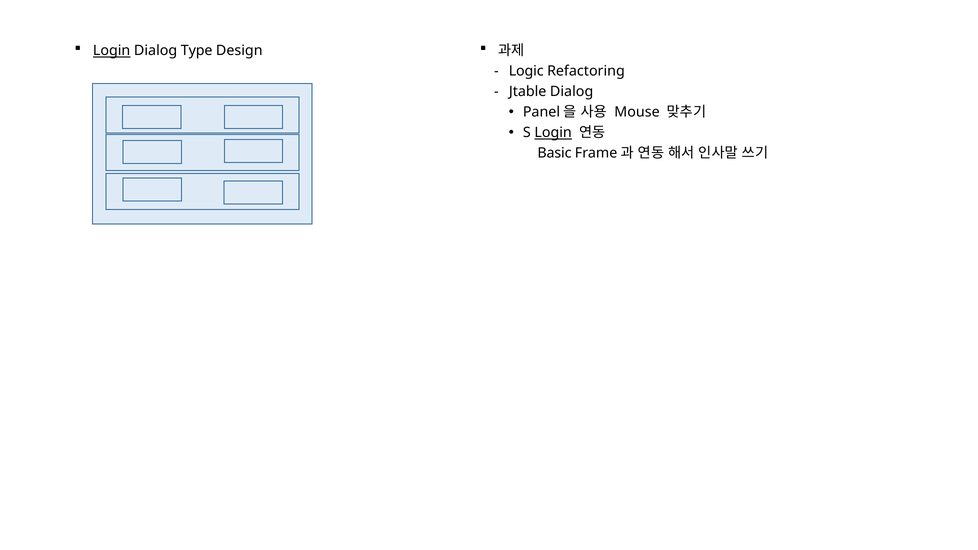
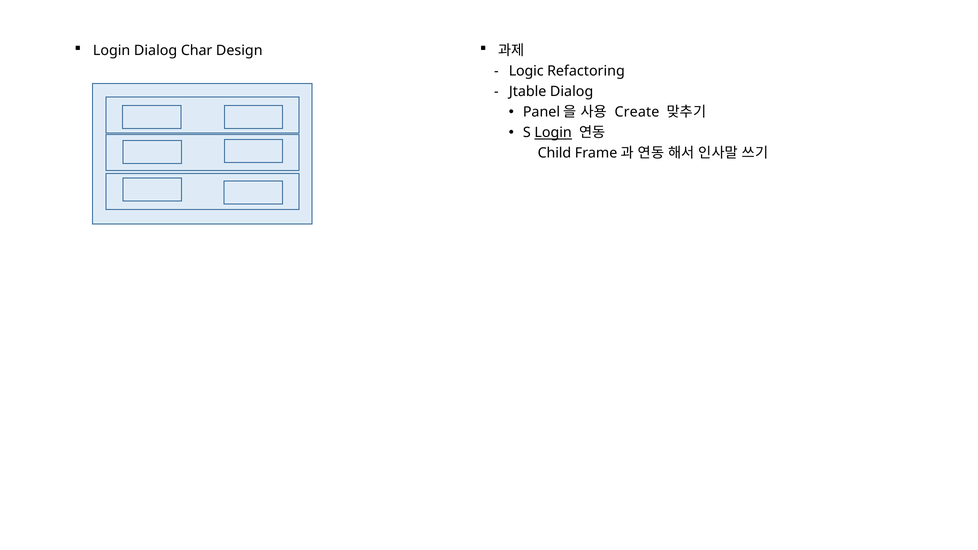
Login underline: present -> none (112, 51)
Type: Type -> Char (197, 51)
Mouse: Mouse -> Create (637, 112)
Basic: Basic -> Child (554, 153)
